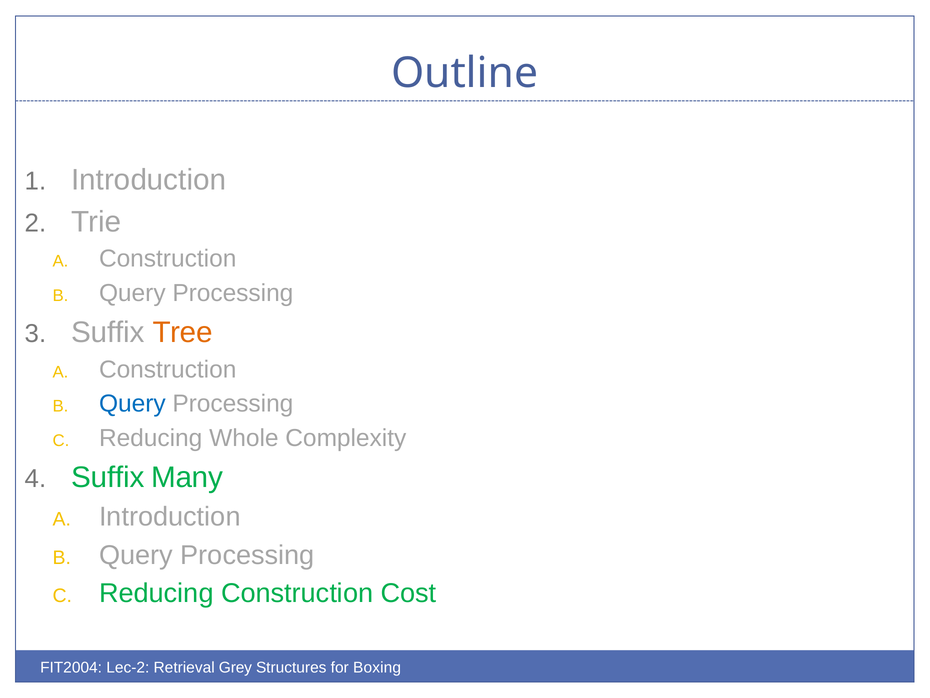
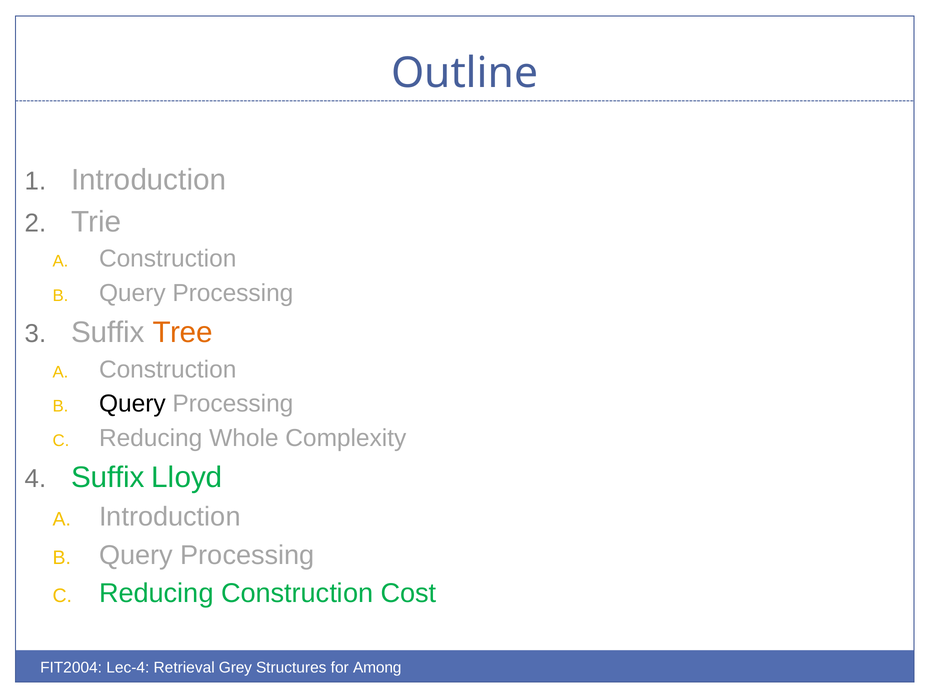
Query colour: blue -> black (132, 404)
Many: Many -> Lloyd (187, 477)
Lec-2: Lec-2 -> Lec-4 (128, 667)
Boxing: Boxing -> Among (377, 667)
